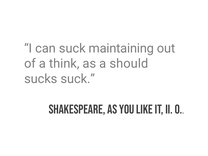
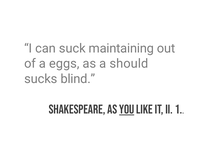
think: think -> eggs (64, 64)
sucks suck: suck -> blind (78, 79)
you underline: none -> present (127, 109)
0: 0 -> 1 (178, 109)
